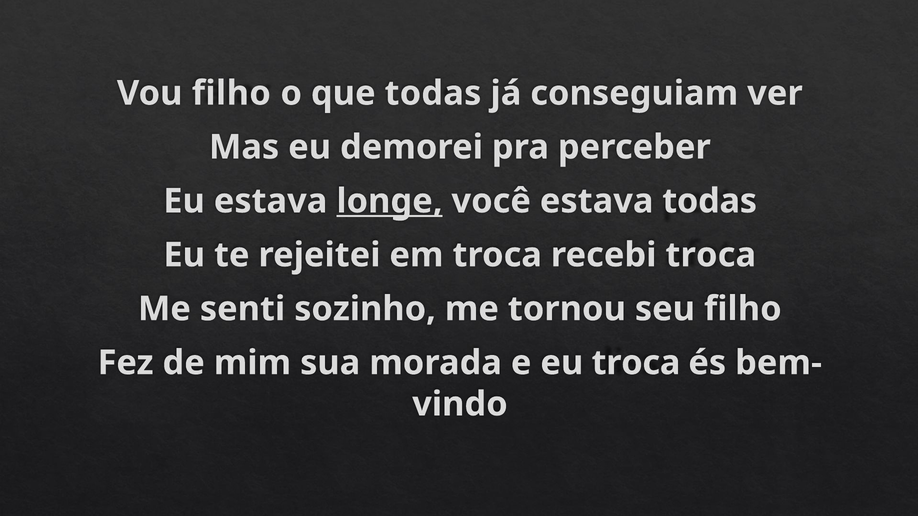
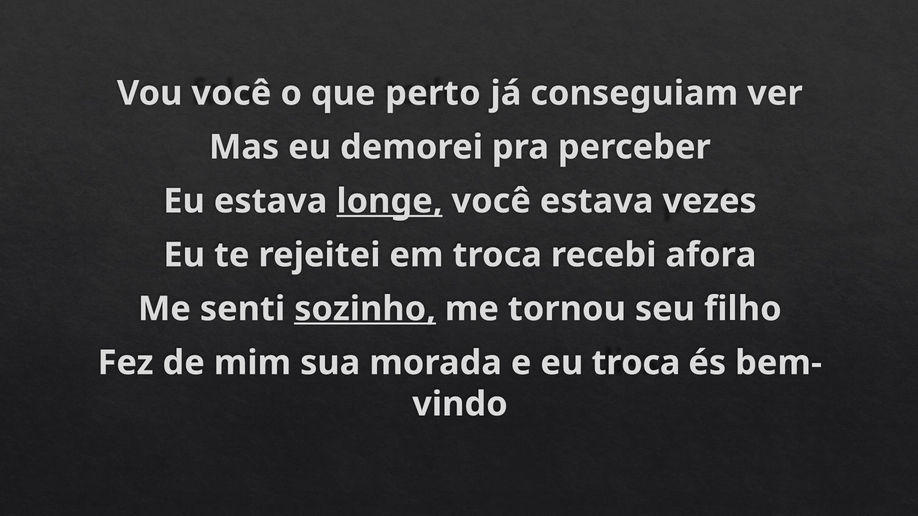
Vou filho: filho -> você (231, 93)
que todas: todas -> perto (433, 93)
estava todas: todas -> vezes (710, 201)
recebi troca: troca -> afora (711, 255)
sozinho underline: none -> present (365, 309)
